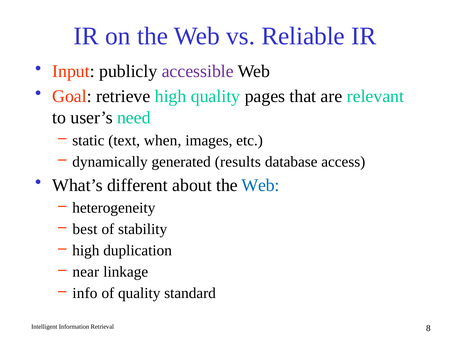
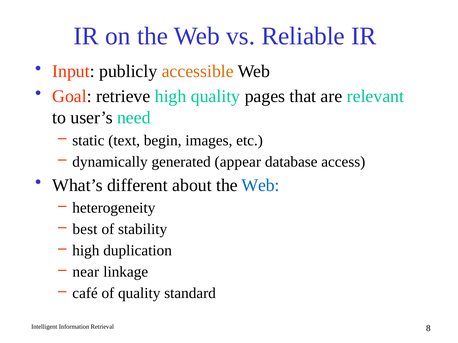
accessible colour: purple -> orange (198, 71)
when: when -> begin (163, 141)
results: results -> appear (238, 162)
info: info -> café (85, 294)
